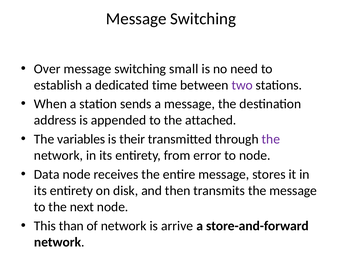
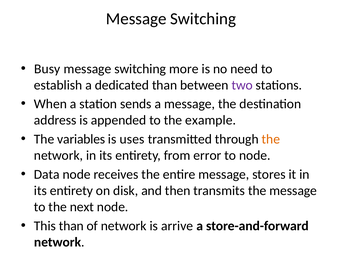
Over: Over -> Busy (47, 69)
small: small -> more (184, 69)
dedicated time: time -> than (165, 85)
attached: attached -> example (211, 120)
their: their -> uses (132, 139)
the colour: purple -> orange (271, 139)
